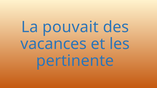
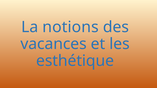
pouvait: pouvait -> notions (71, 27)
pertinente: pertinente -> esthétique (75, 61)
